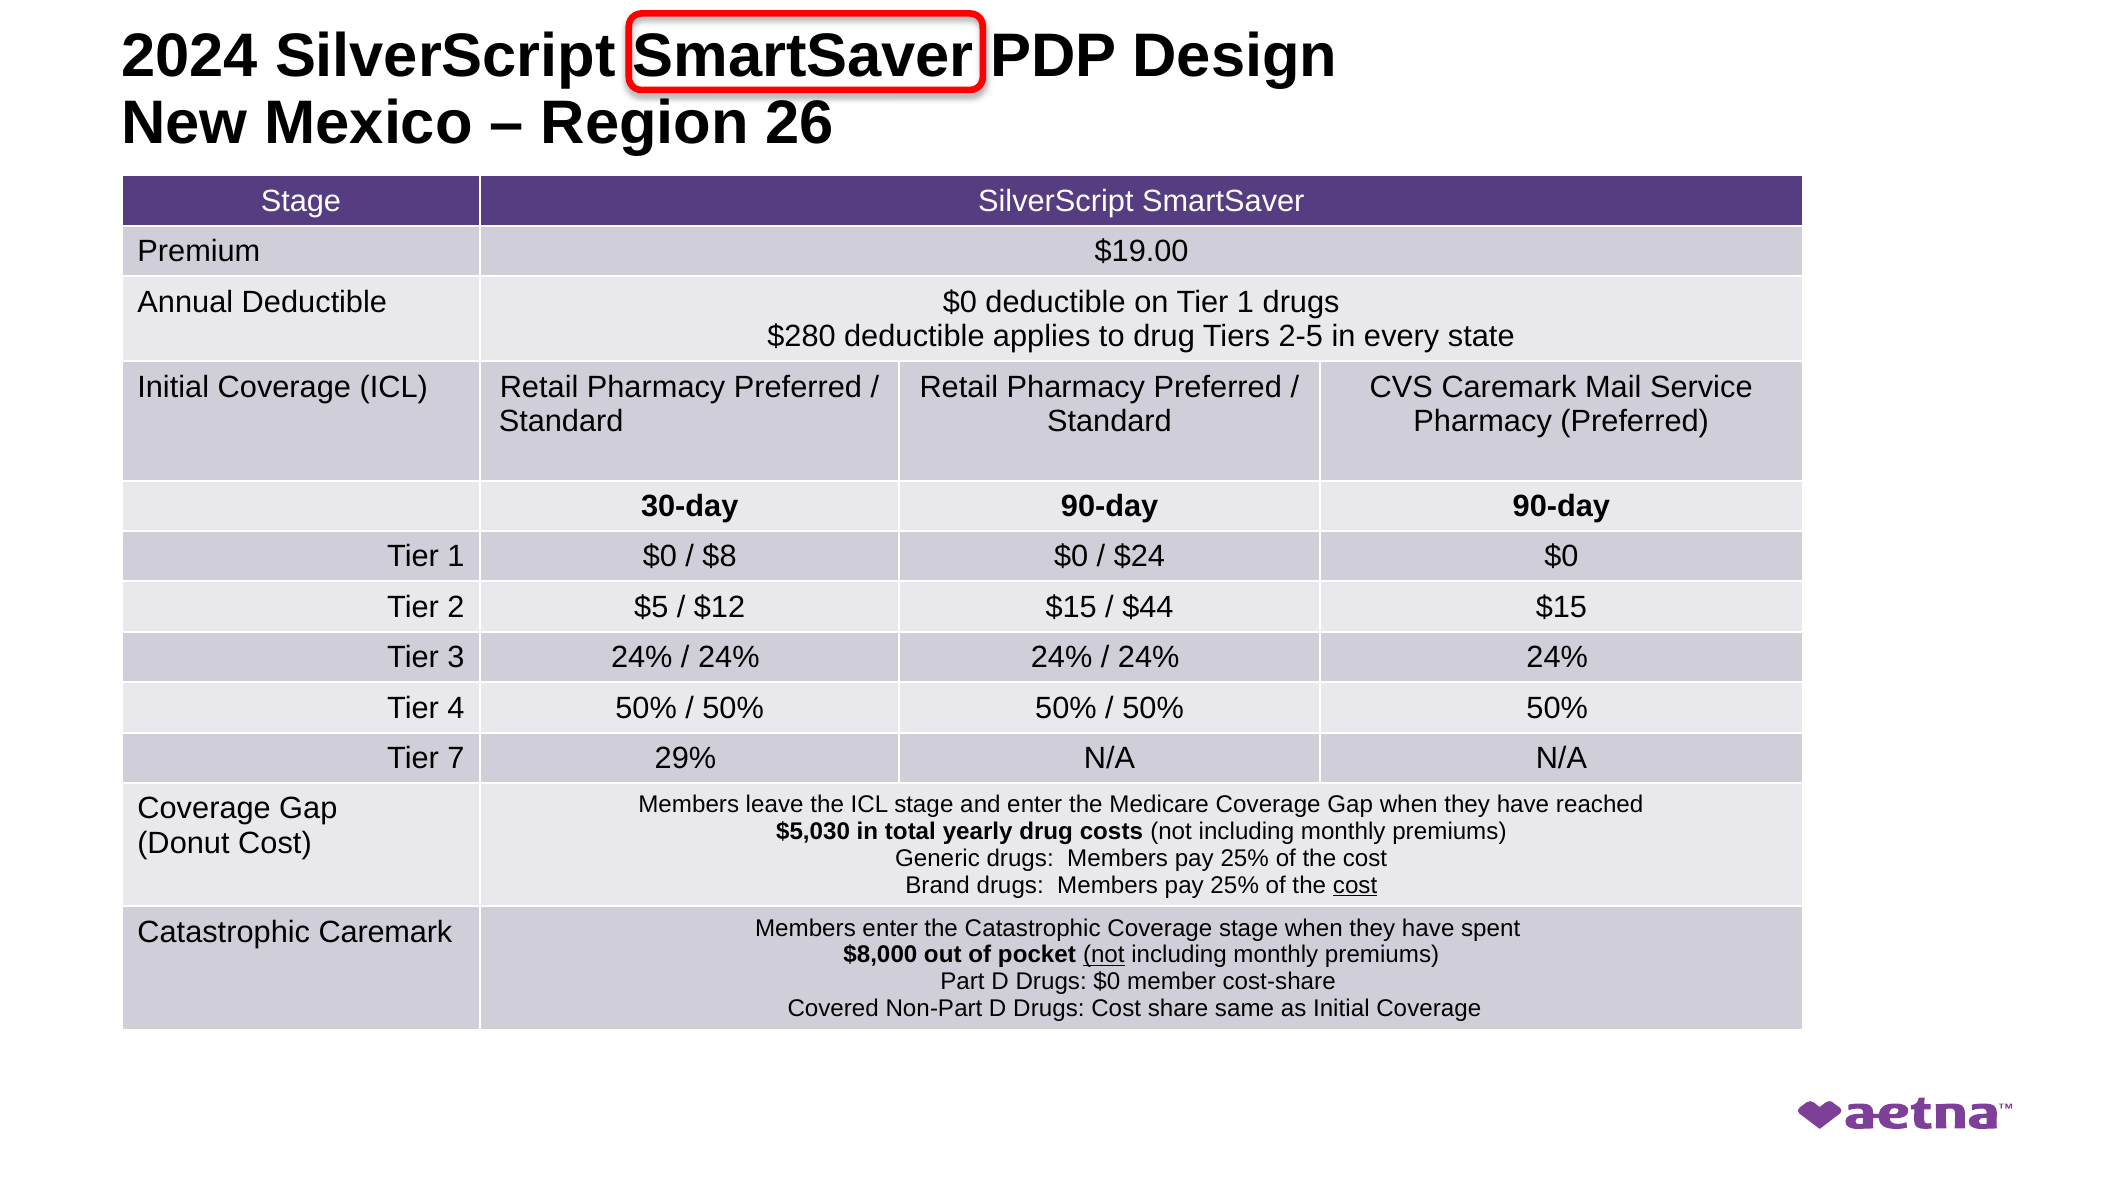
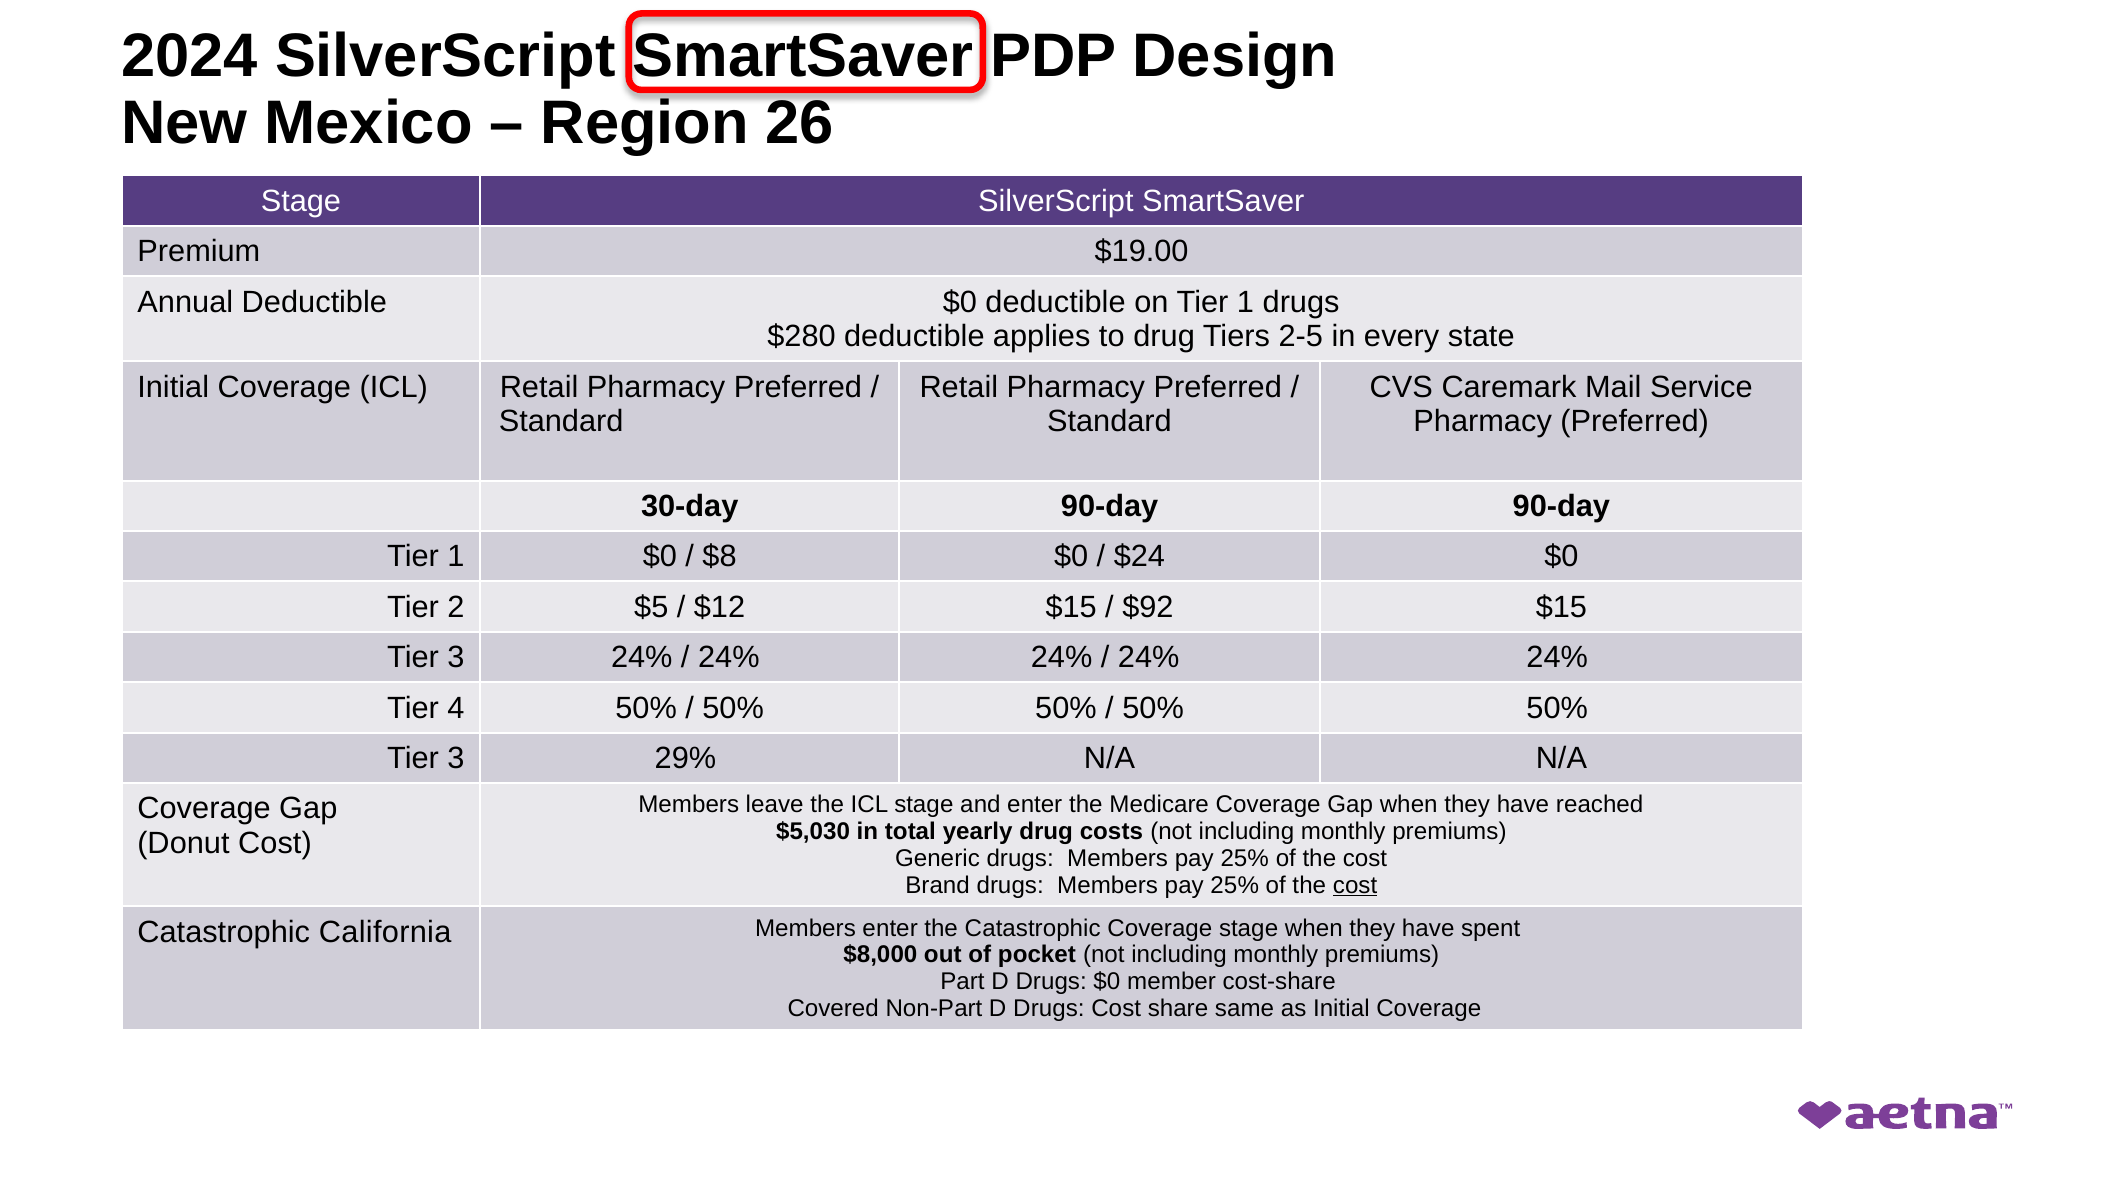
$44: $44 -> $92 (1148, 607)
7: 7 -> 3 (456, 758)
Catastrophic Caremark: Caremark -> California (385, 932)
not underline: present -> none (1104, 955)
